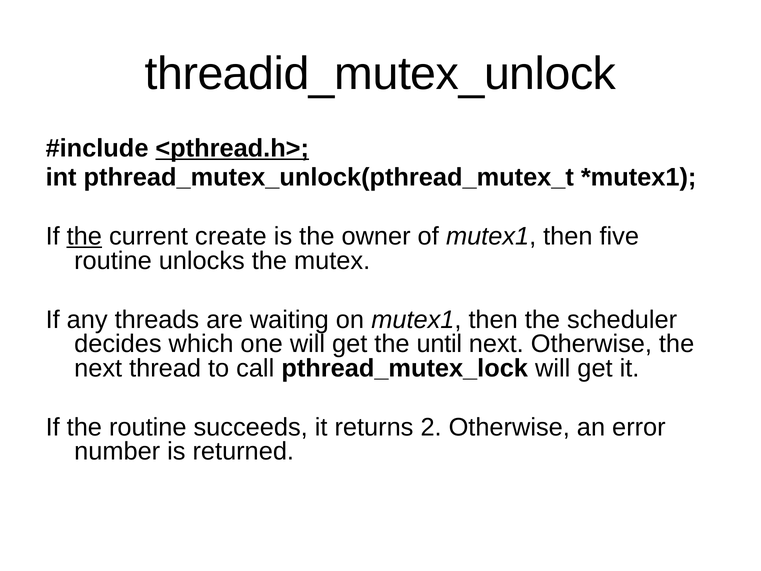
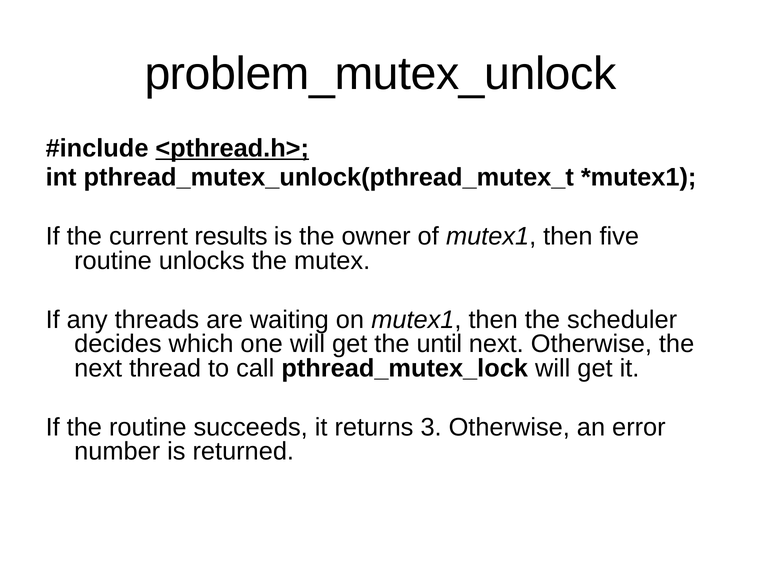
threadid_mutex_unlock: threadid_mutex_unlock -> problem_mutex_unlock (380, 74)
the underline: present -> none (84, 236)
create: create -> results (231, 236)
2: 2 -> 3 (431, 427)
